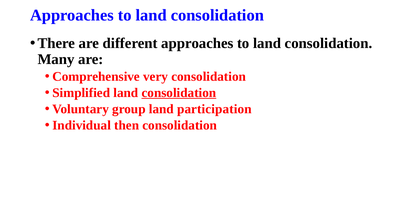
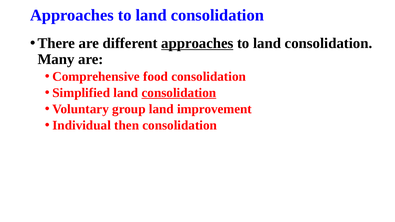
approaches underline: none -> present (197, 43)
very: very -> food (156, 76)
participation: participation -> improvement (214, 109)
